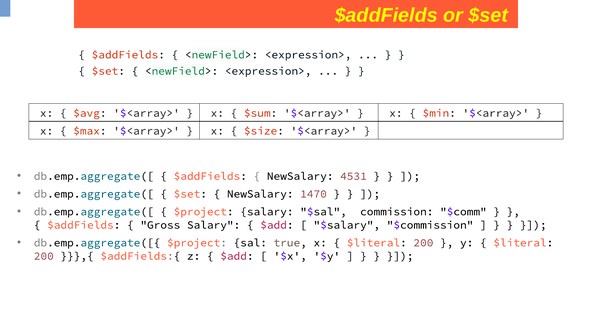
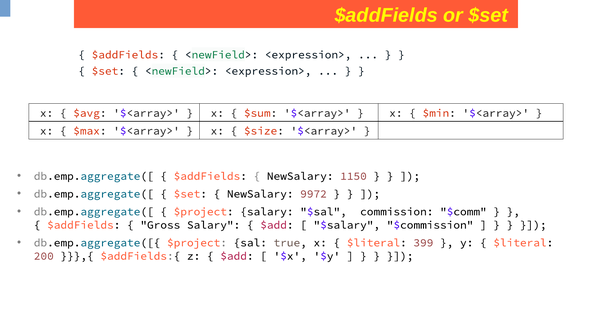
4531: 4531 -> 1150 (353, 176)
1470: 1470 -> 9972 (314, 194)
200: 200 -> 399 (423, 243)
